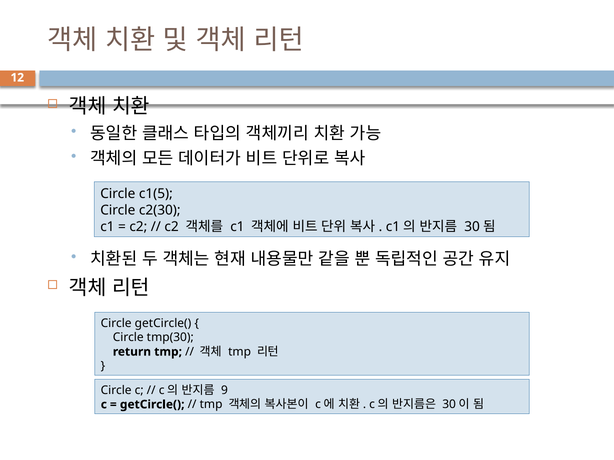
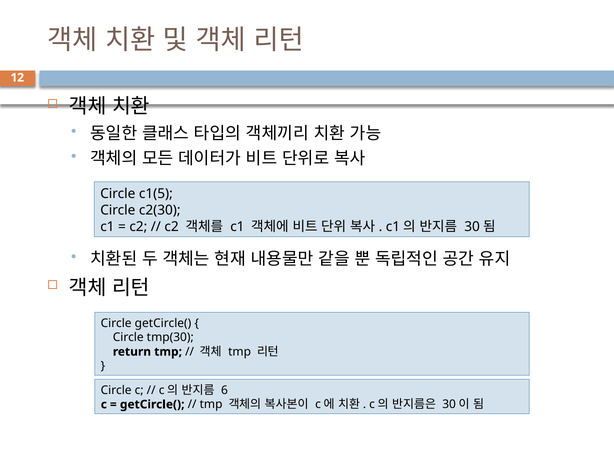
9: 9 -> 6 (224, 391)
